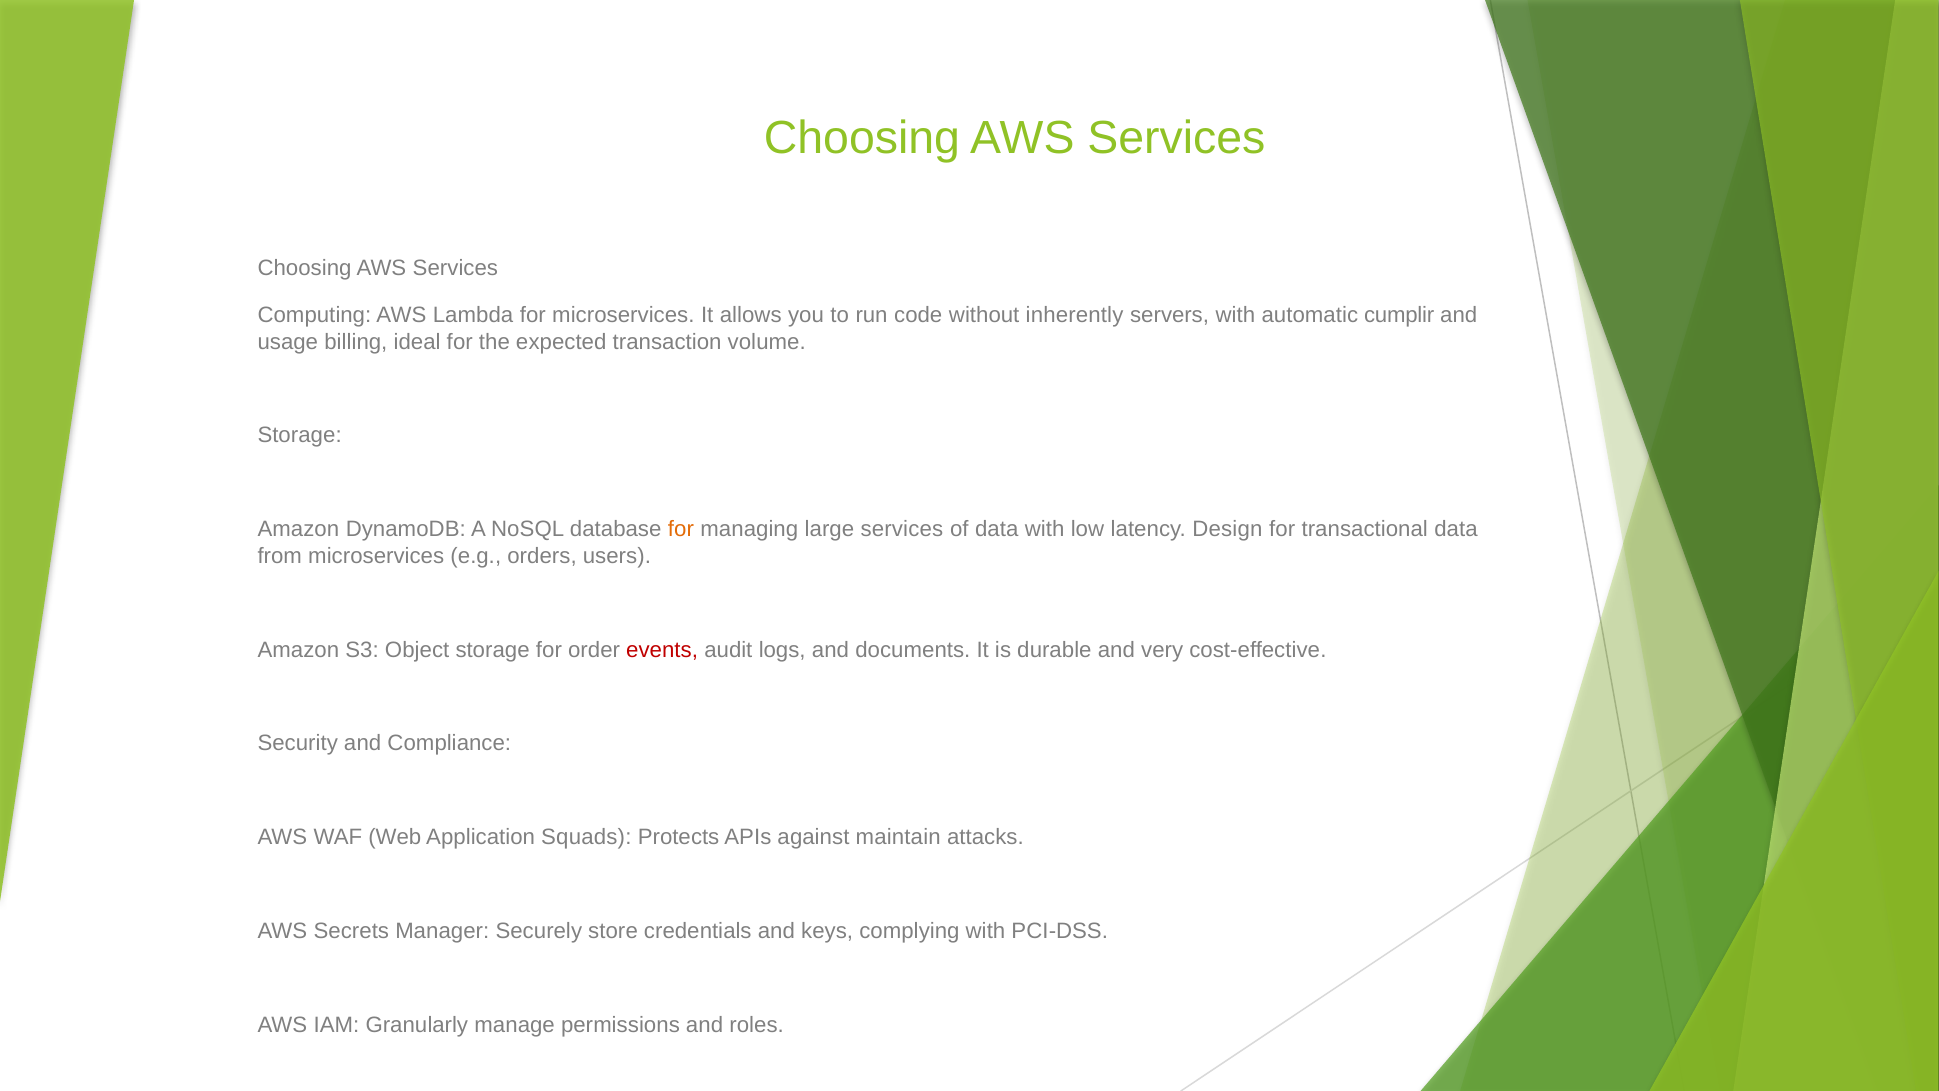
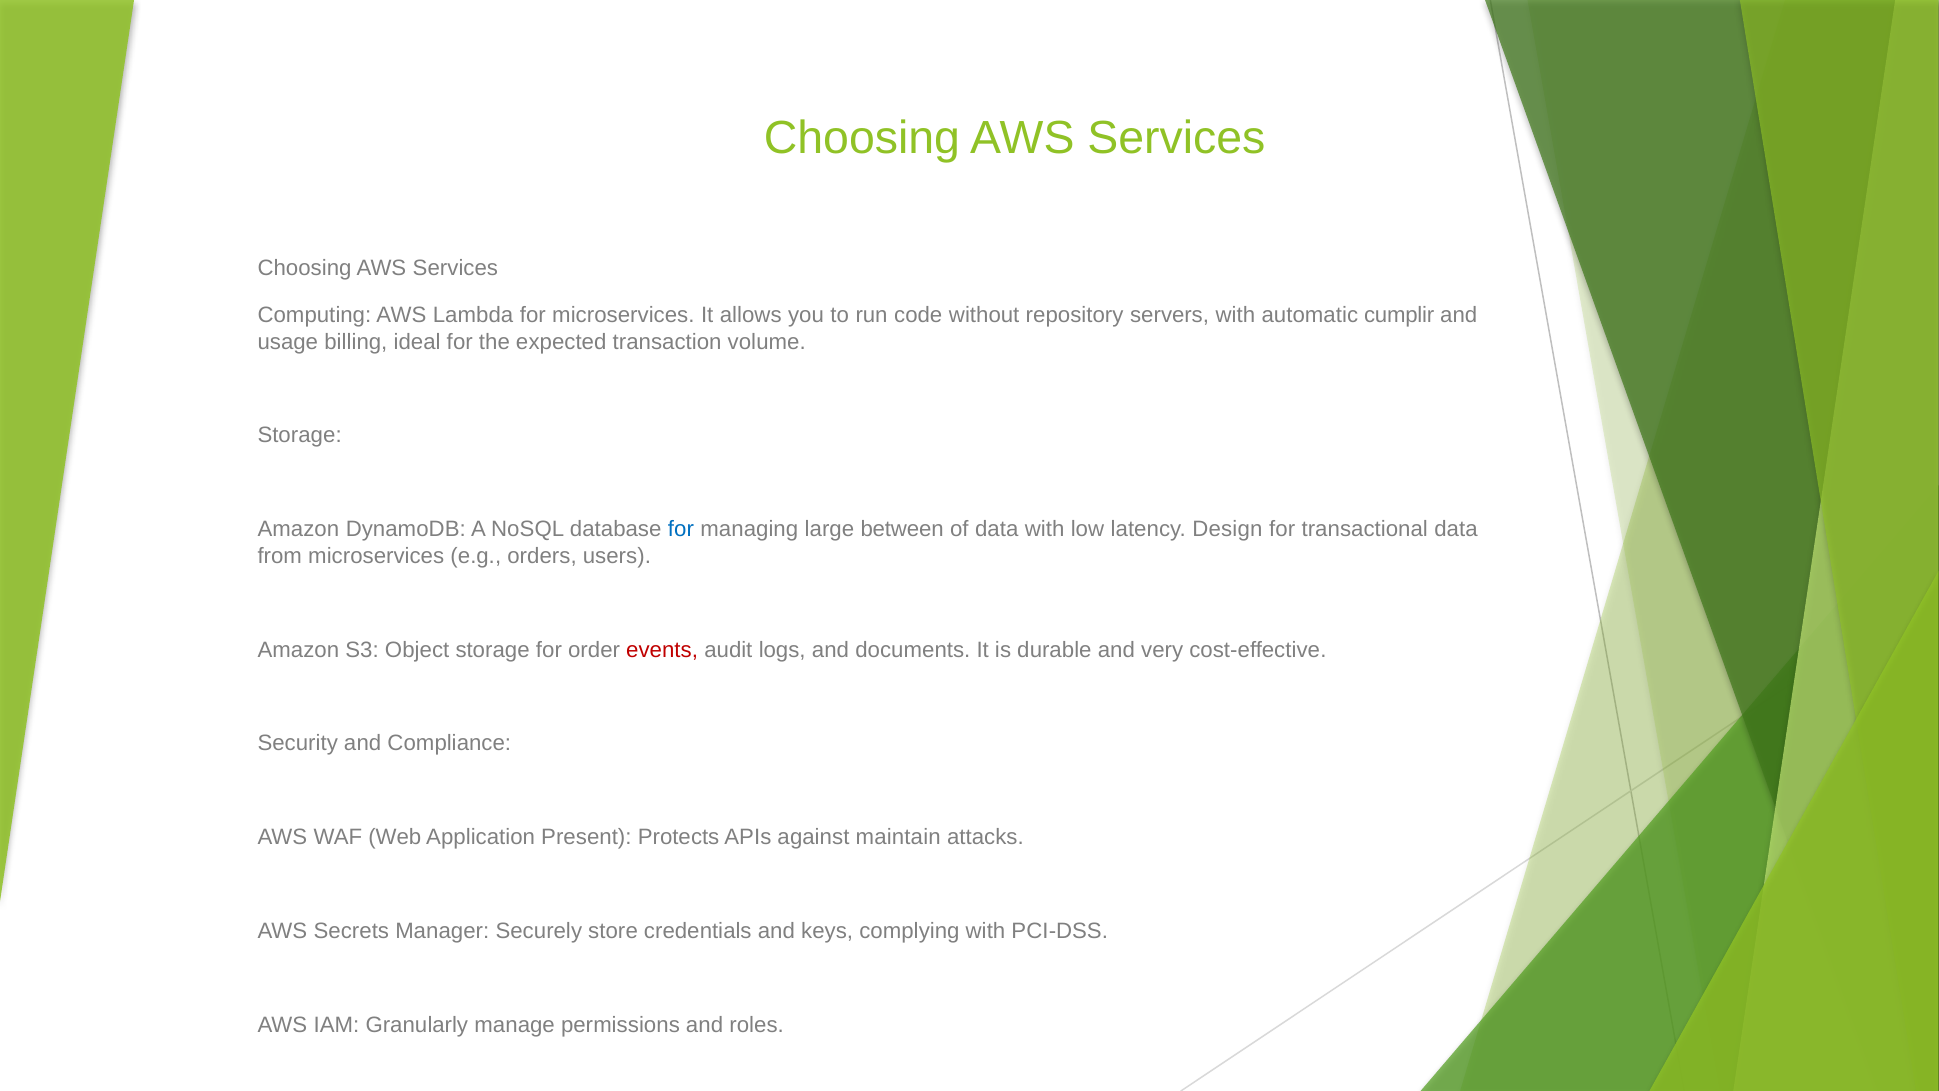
inherently: inherently -> repository (1075, 315)
for colour: orange -> blue (681, 529)
large services: services -> between (902, 529)
Squads: Squads -> Present (586, 837)
